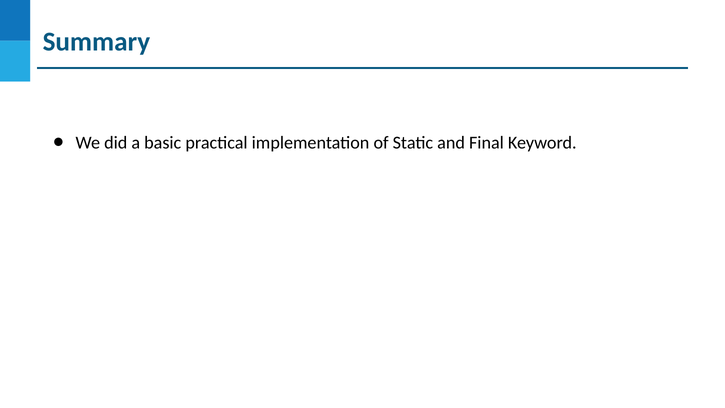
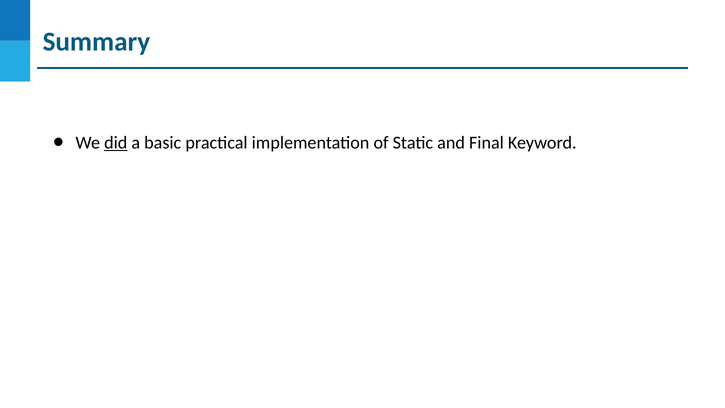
did underline: none -> present (116, 142)
